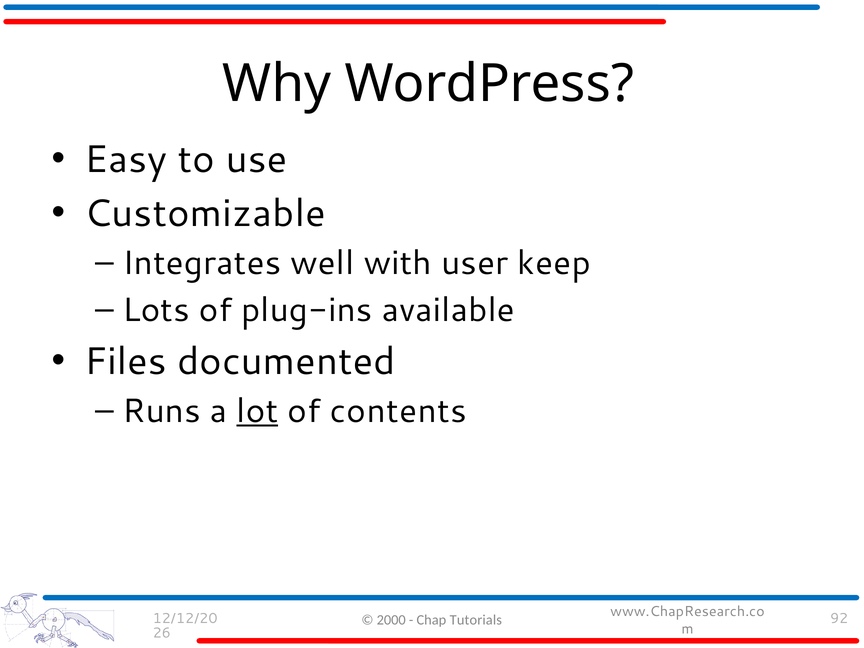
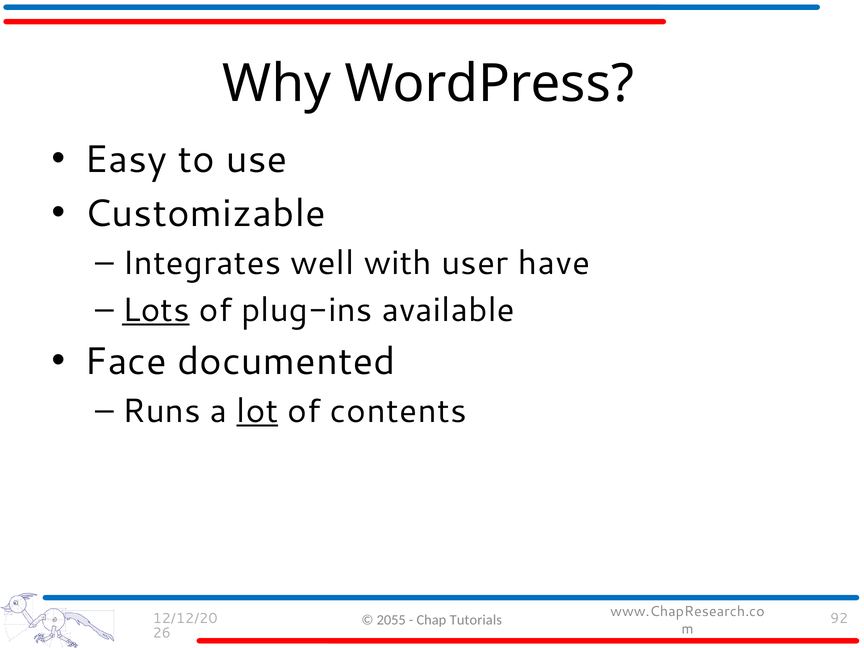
keep: keep -> have (554, 263)
Lots underline: none -> present (156, 310)
Files: Files -> Face (125, 361)
2000: 2000 -> 2055 (391, 620)
